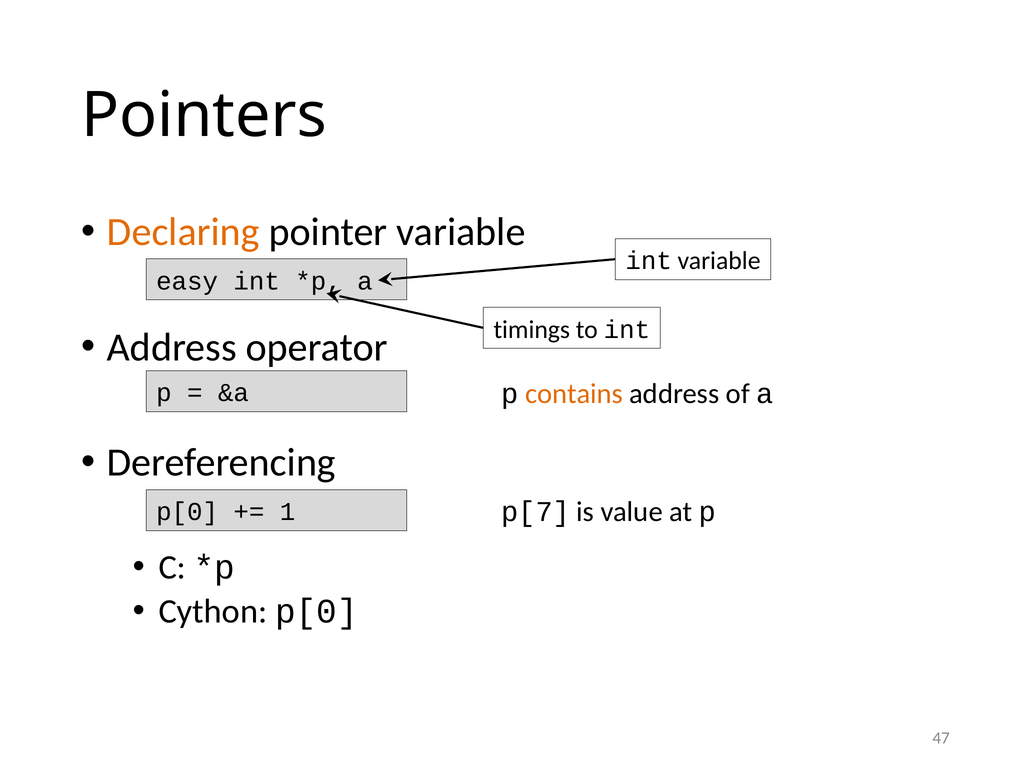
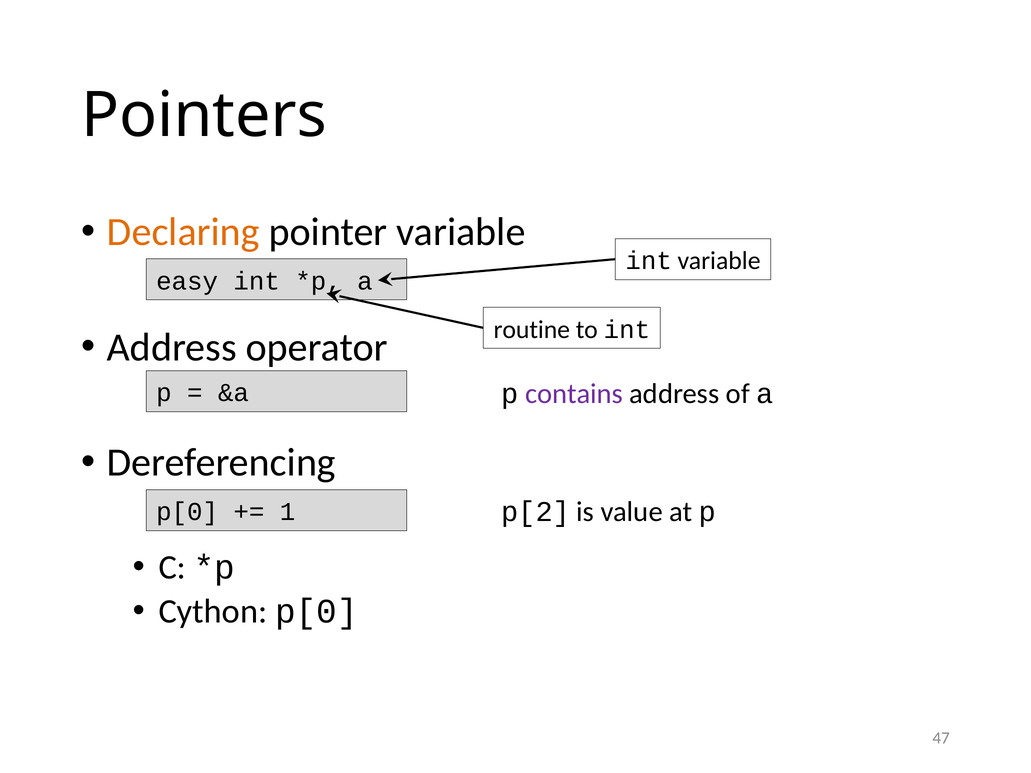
timings: timings -> routine (532, 330)
contains colour: orange -> purple (574, 394)
p[7: p[7 -> p[2 (536, 512)
